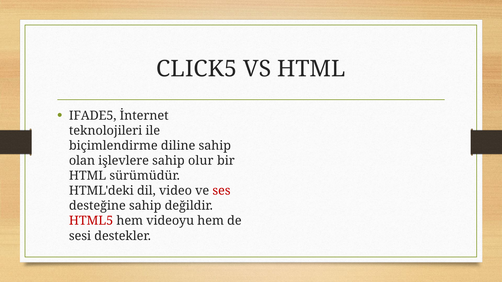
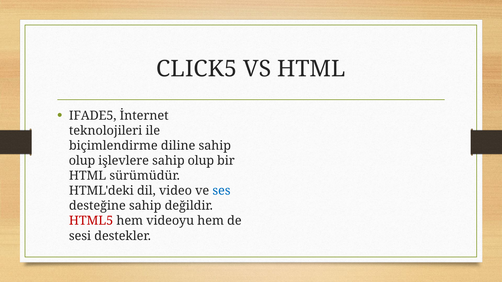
olan: olan -> olup (82, 161)
işlevlere sahip olur: olur -> olup (201, 161)
ses colour: red -> blue (221, 191)
